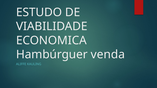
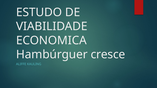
venda: venda -> cresce (108, 55)
